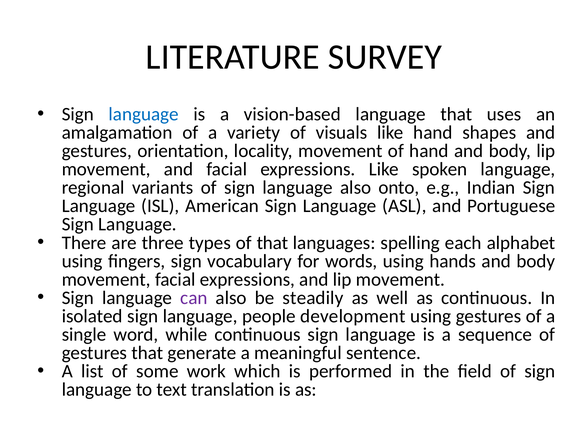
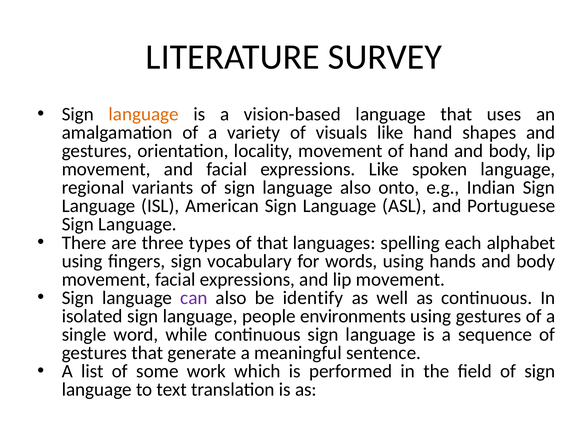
language colour: blue -> orange (144, 114)
steadily: steadily -> identify (313, 298)
development: development -> environments (353, 316)
